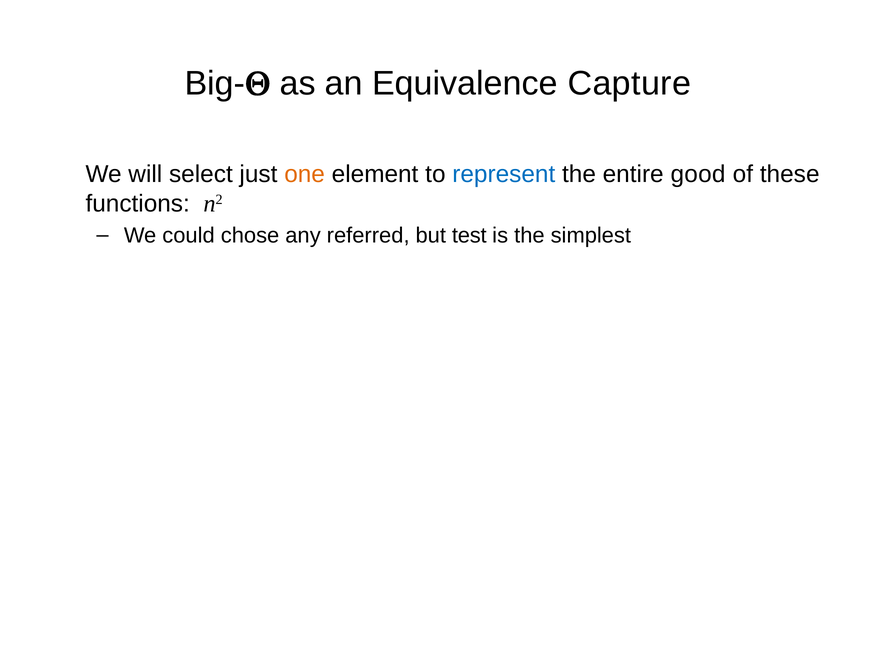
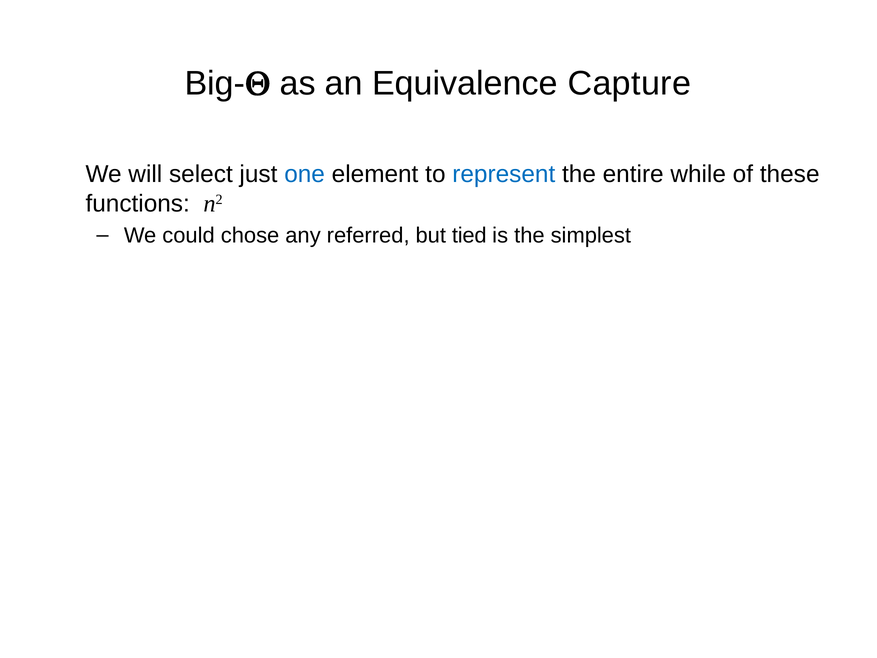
one colour: orange -> blue (305, 174)
good: good -> while (698, 174)
test: test -> tied (469, 235)
